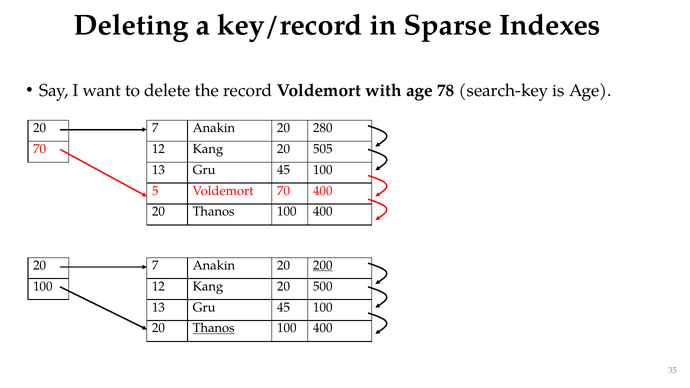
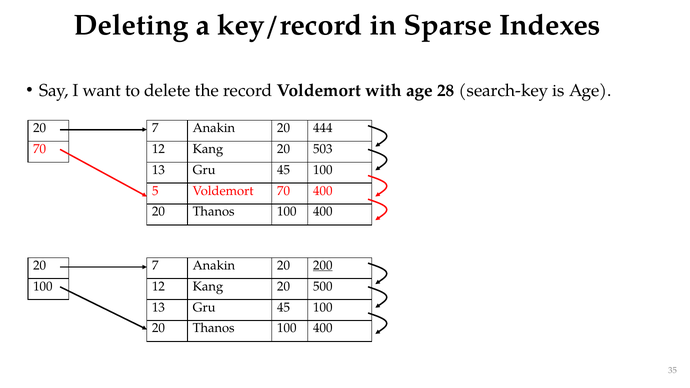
78: 78 -> 28 (446, 90)
280: 280 -> 444 (323, 128)
505: 505 -> 503 (323, 149)
Thanos underline: present -> none (214, 328)
